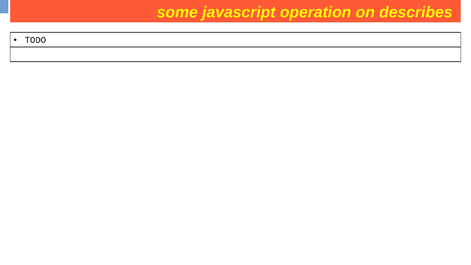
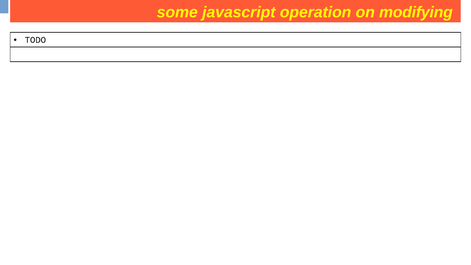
describes: describes -> modifying (416, 12)
